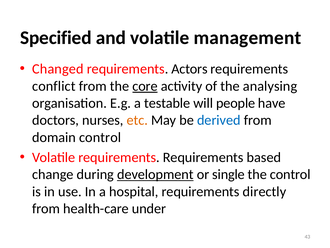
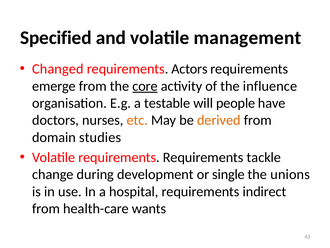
conflict: conflict -> emerge (54, 86)
analysing: analysing -> influence (270, 86)
derived colour: blue -> orange (219, 120)
domain control: control -> studies (100, 137)
based: based -> tackle (264, 157)
development underline: present -> none (155, 174)
the control: control -> unions (290, 174)
directly: directly -> indirect (265, 191)
under: under -> wants (149, 208)
